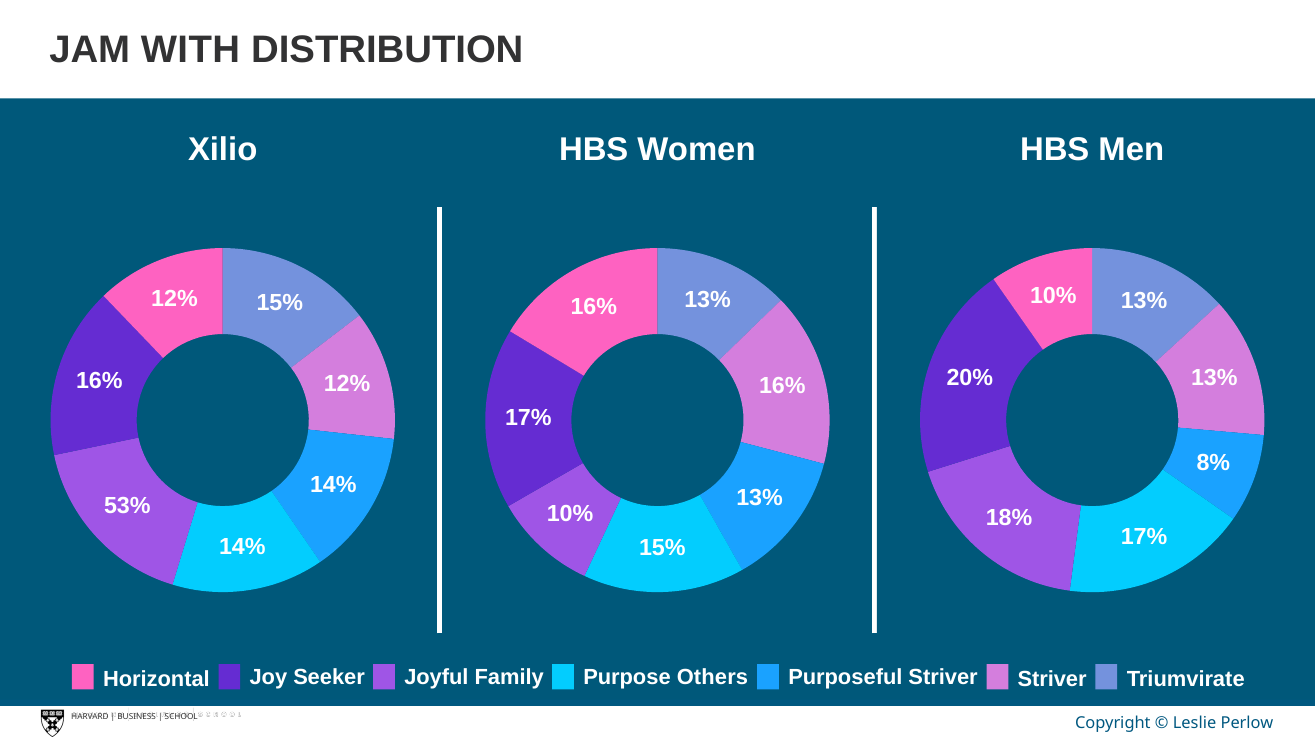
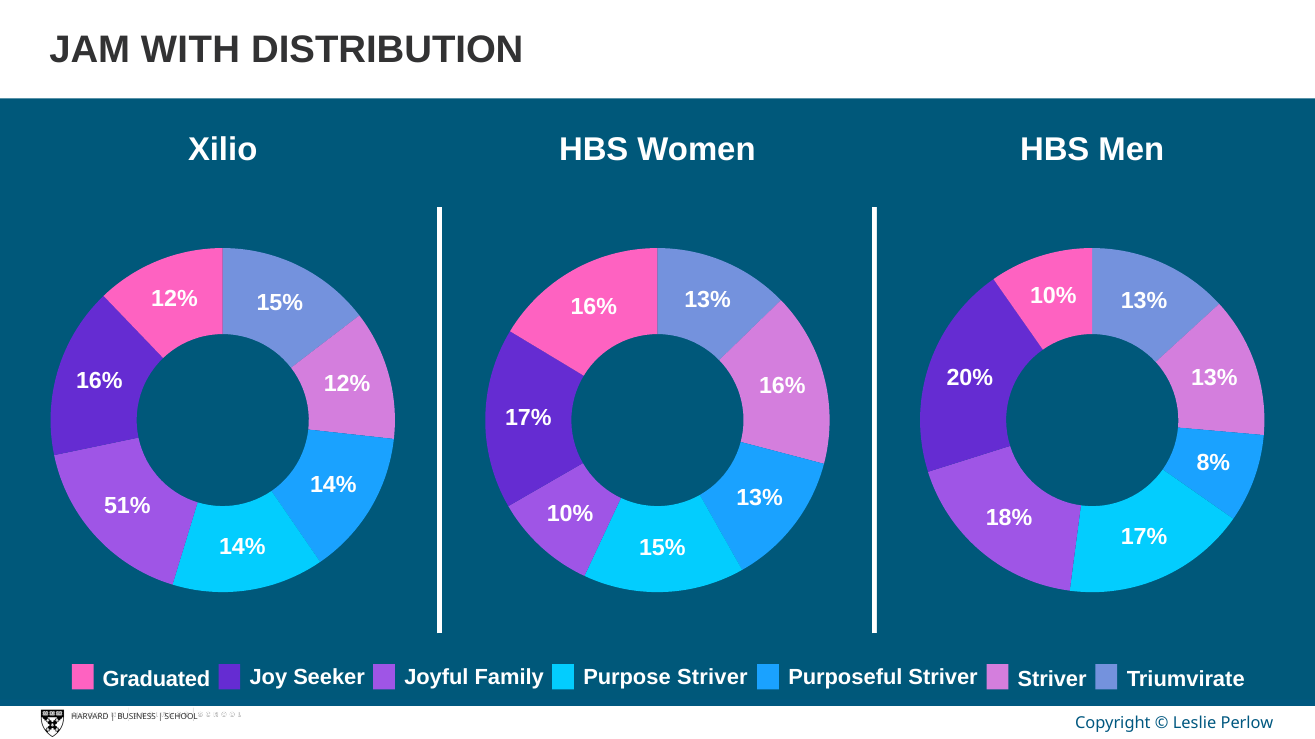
53%: 53% -> 51% (127, 506)
Horizontal: Horizontal -> Graduated (156, 680)
Purpose Others: Others -> Striver (712, 678)
